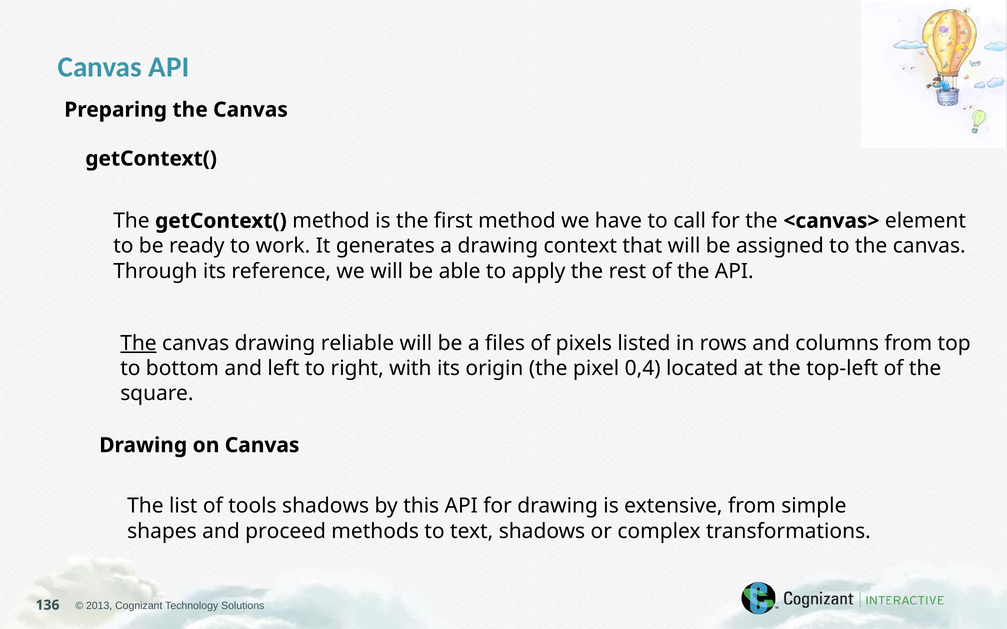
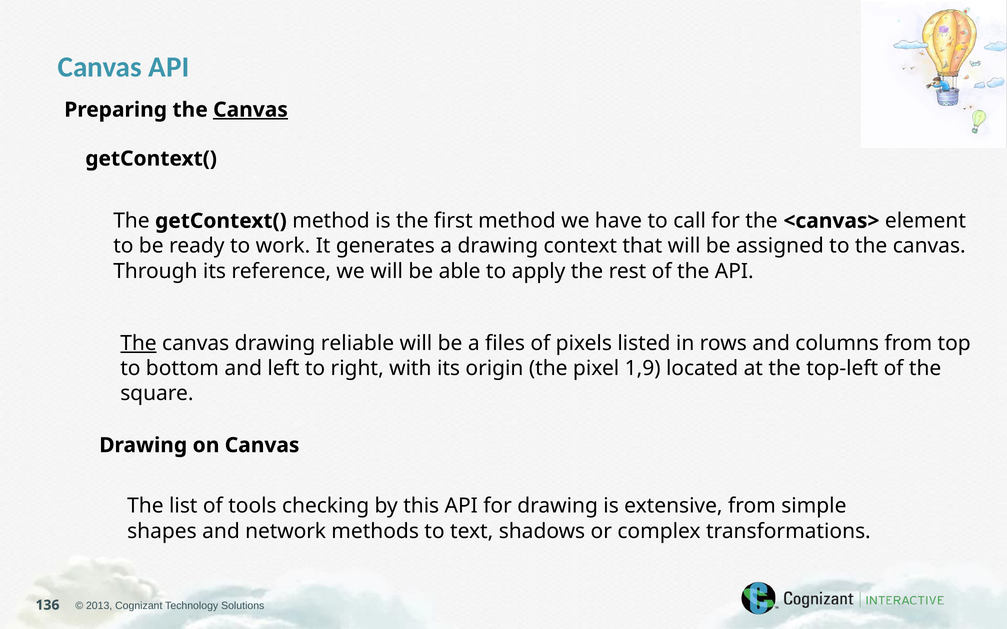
Canvas underline: none -> present (251, 110)
0,4: 0,4 -> 1,9 (643, 369)
tools shadows: shadows -> checking (326, 506)
proceed: proceed -> network (286, 532)
